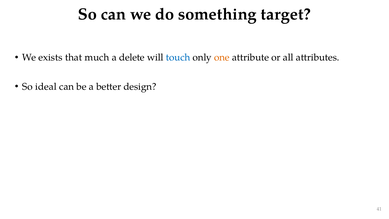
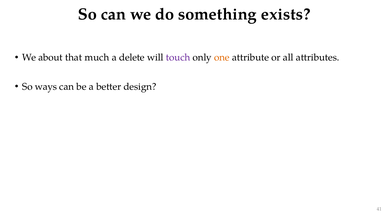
target: target -> exists (286, 14)
exists: exists -> about (50, 57)
touch colour: blue -> purple (178, 57)
ideal: ideal -> ways (46, 86)
